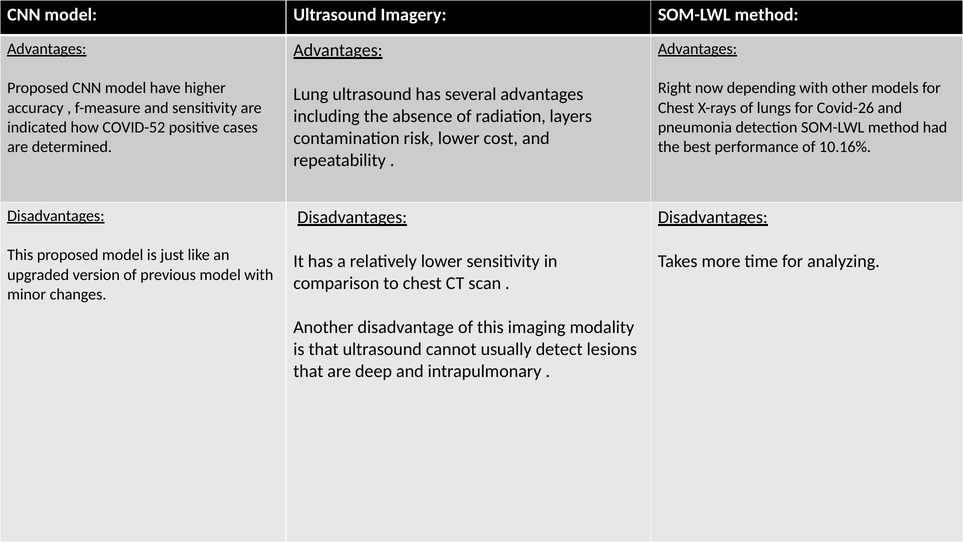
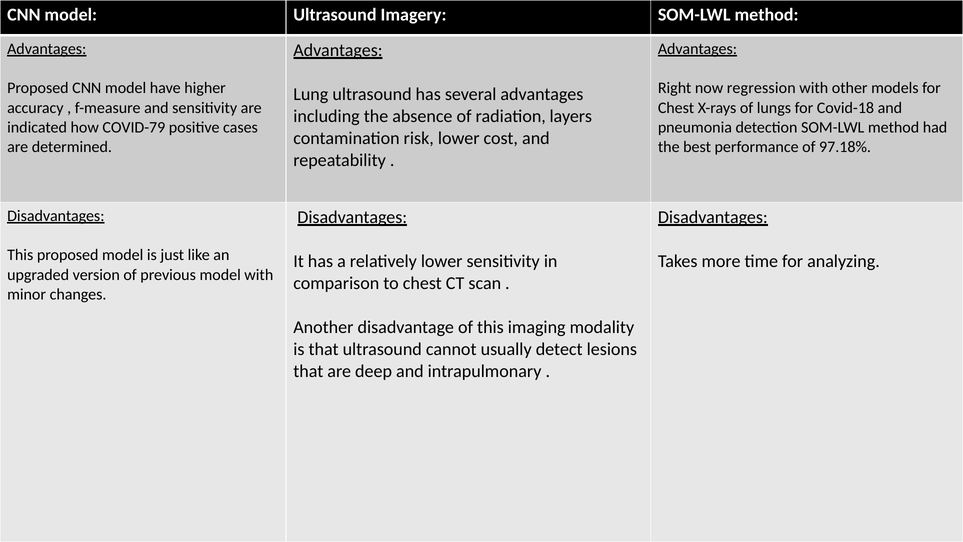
depending: depending -> regression (761, 88)
Covid-26: Covid-26 -> Covid-18 (845, 108)
COVID-52: COVID-52 -> COVID-79 (134, 127)
10.16%: 10.16% -> 97.18% (845, 147)
